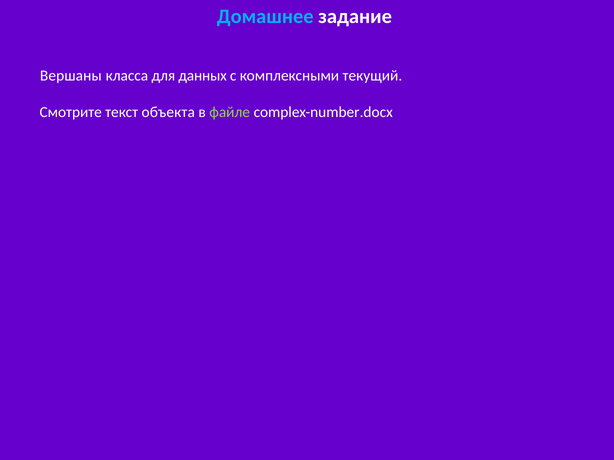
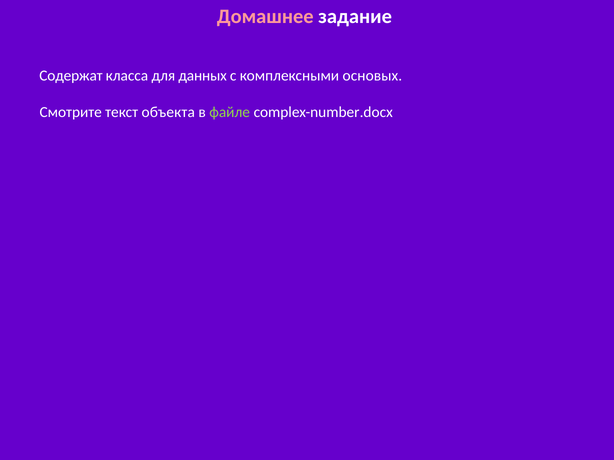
Домашнее colour: light blue -> pink (265, 17)
Вершаны: Вершаны -> Содержат (71, 76)
текущий: текущий -> основых (372, 76)
